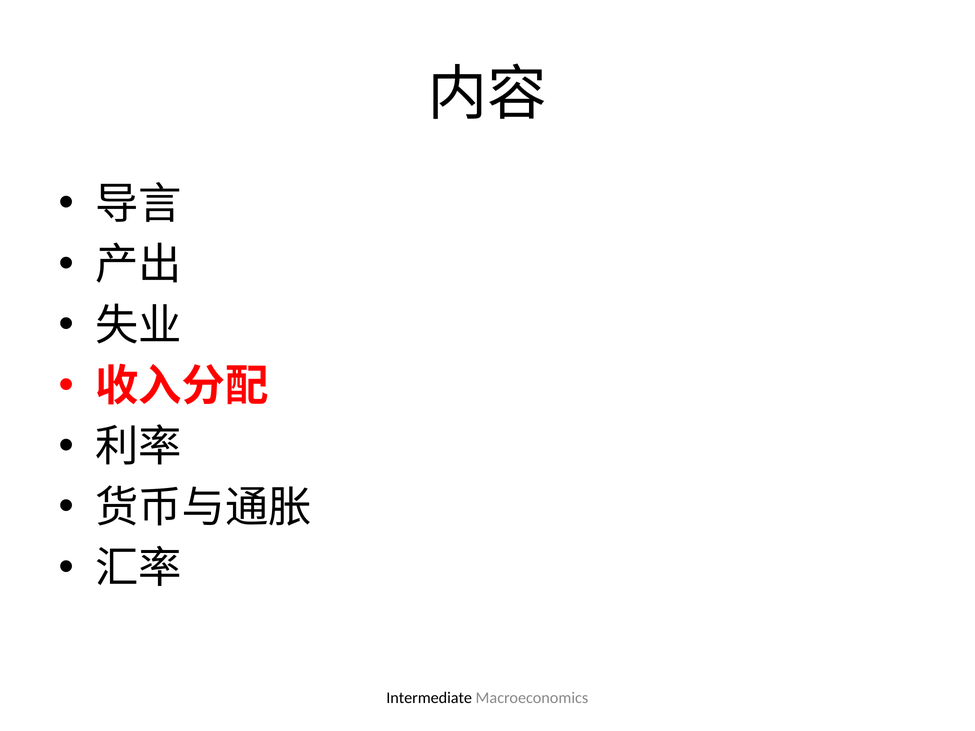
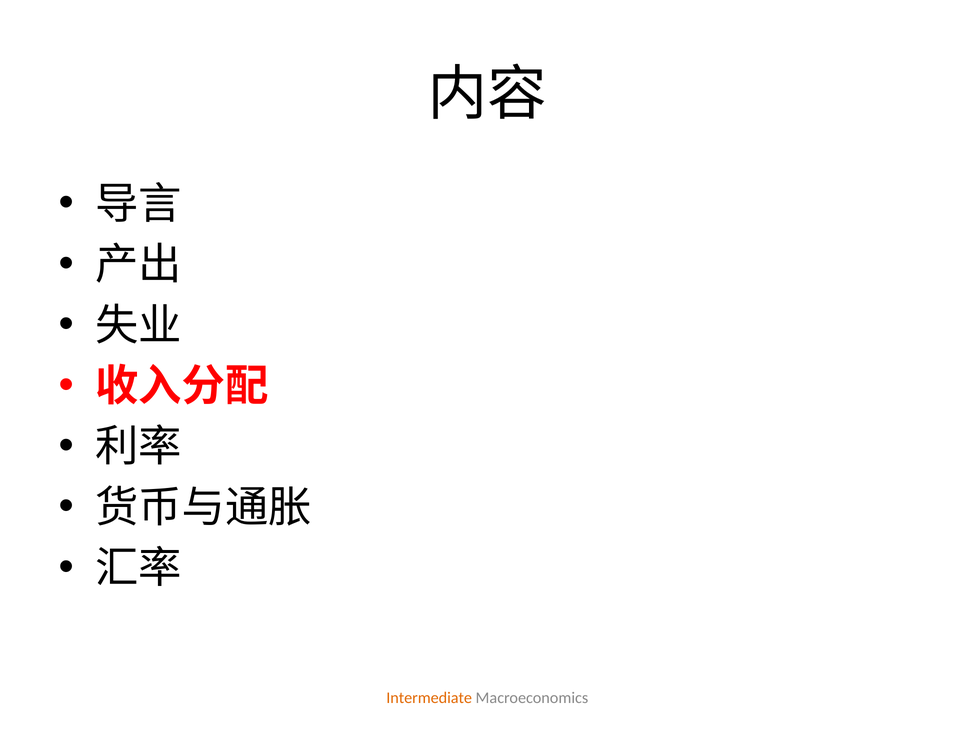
Intermediate colour: black -> orange (429, 698)
